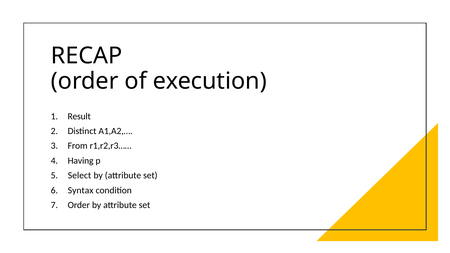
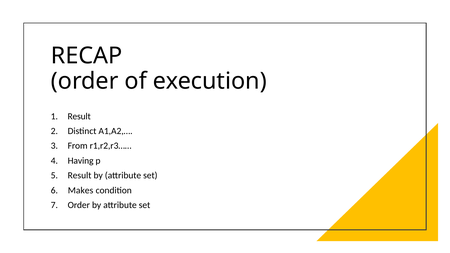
Select: Select -> Result (80, 176)
Syntax: Syntax -> Makes (81, 190)
